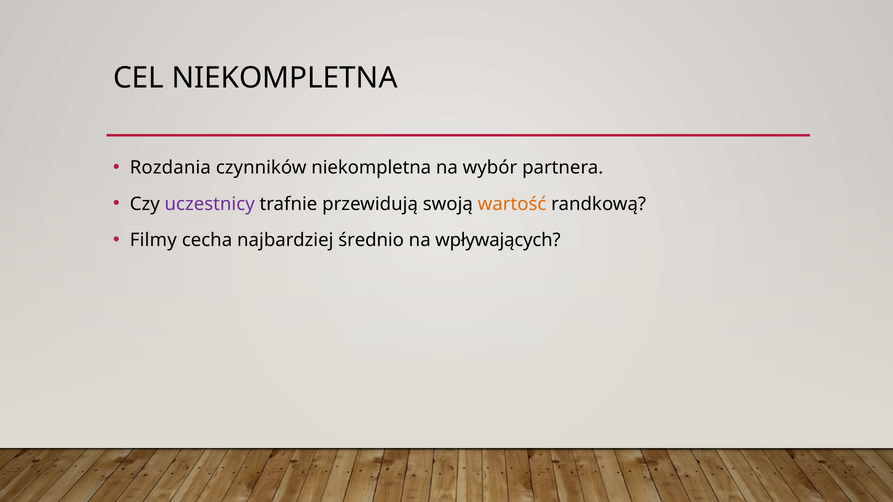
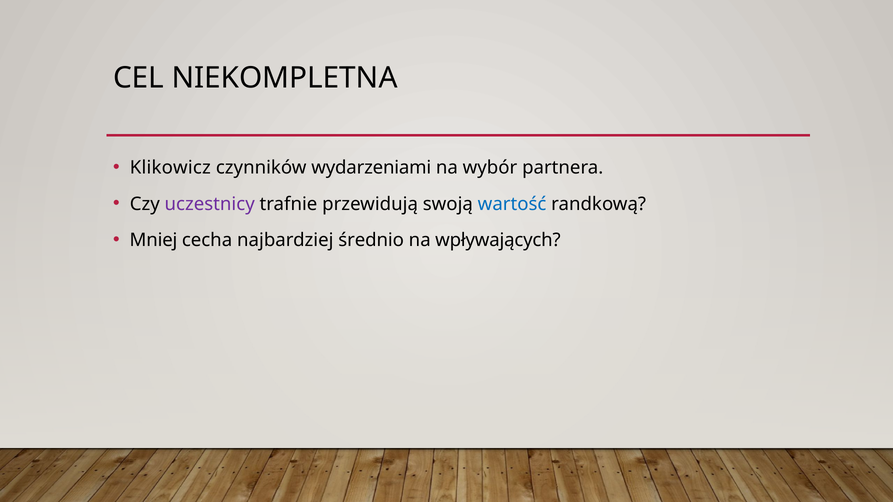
Rozdania: Rozdania -> Klikowicz (170, 168)
czynników niekompletna: niekompletna -> wydarzeniami (371, 168)
wartość colour: orange -> blue (512, 204)
Filmy: Filmy -> Mniej (153, 240)
